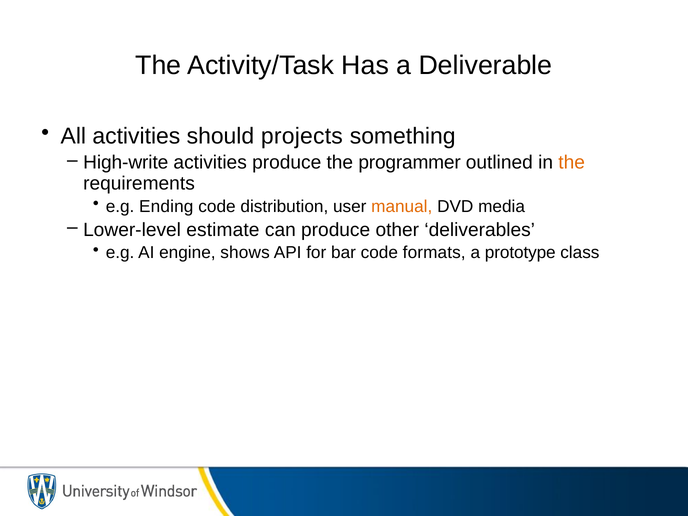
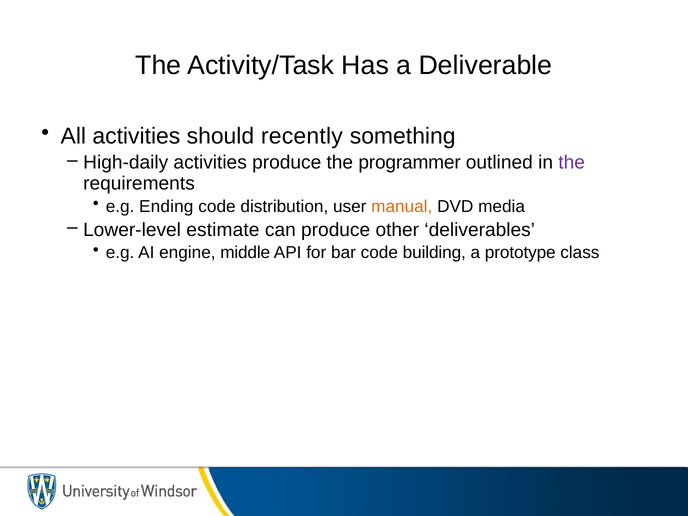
projects: projects -> recently (302, 136)
High-write: High-write -> High-daily (126, 163)
the colour: orange -> purple (572, 163)
shows: shows -> middle (245, 253)
formats: formats -> building (434, 253)
